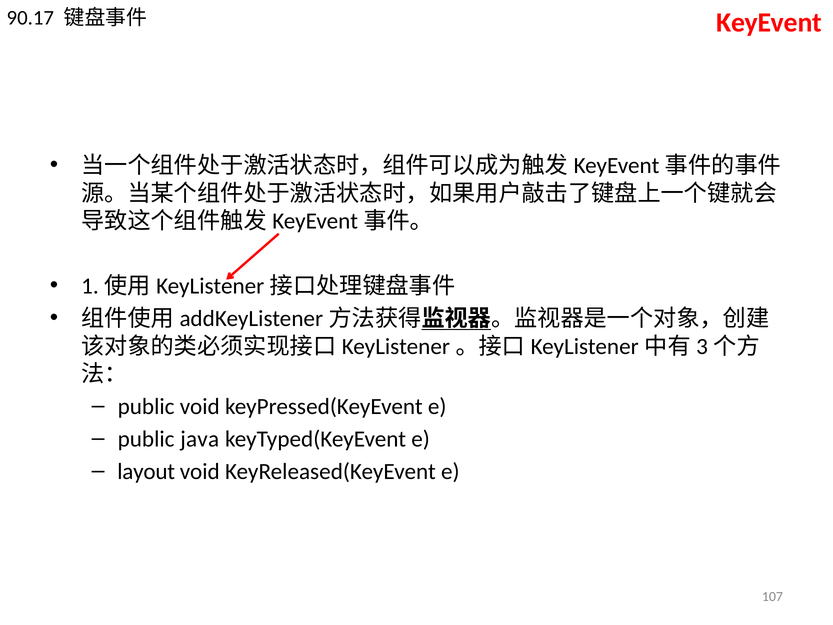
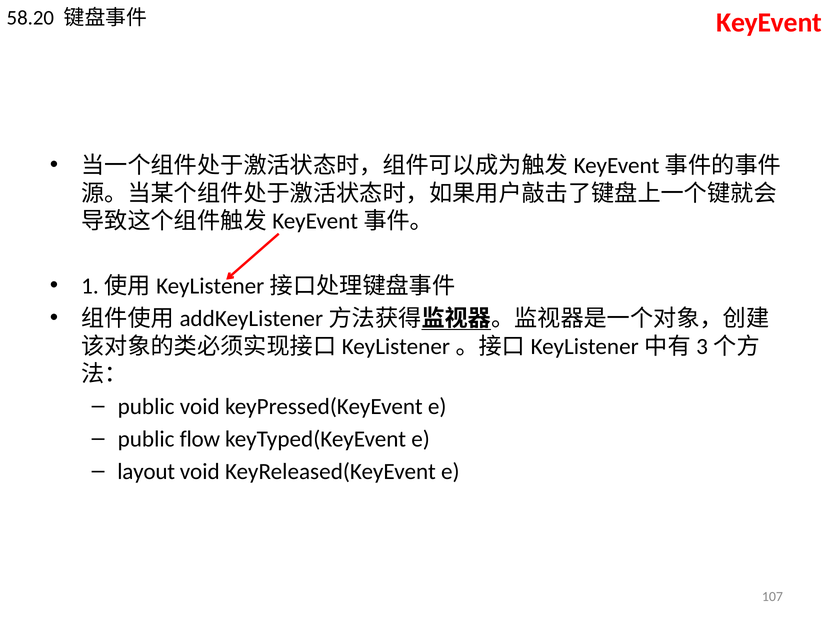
90.17: 90.17 -> 58.20 (30, 18)
java: java -> flow (200, 439)
